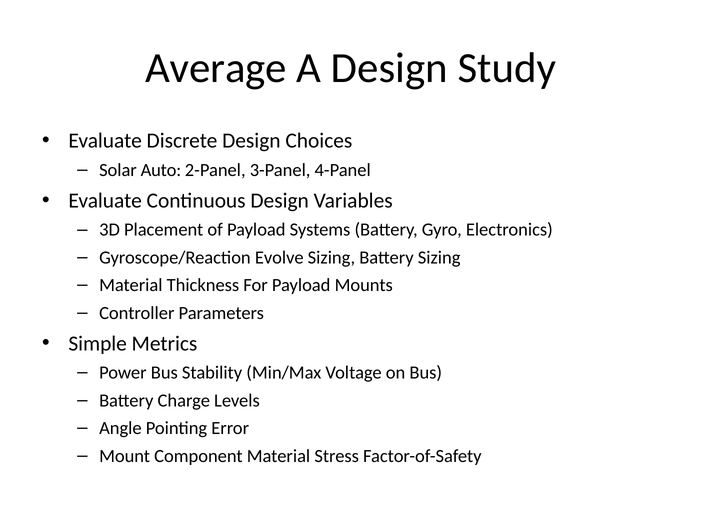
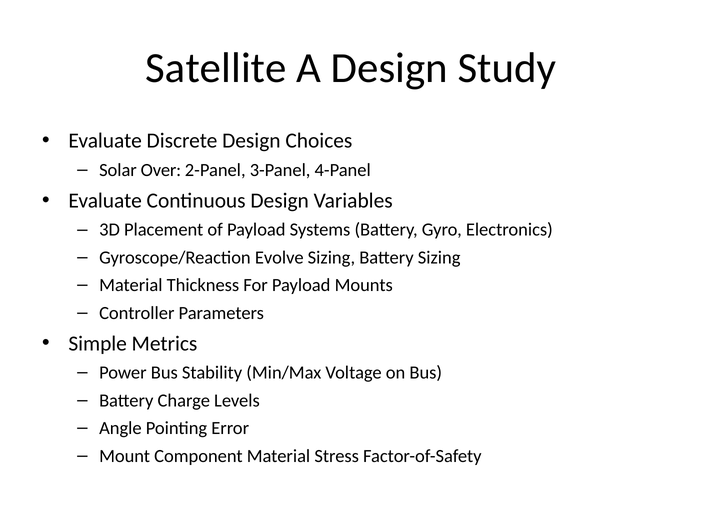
Average: Average -> Satellite (216, 68)
Auto: Auto -> Over (161, 170)
